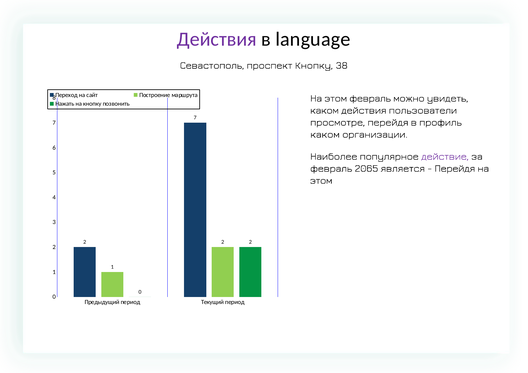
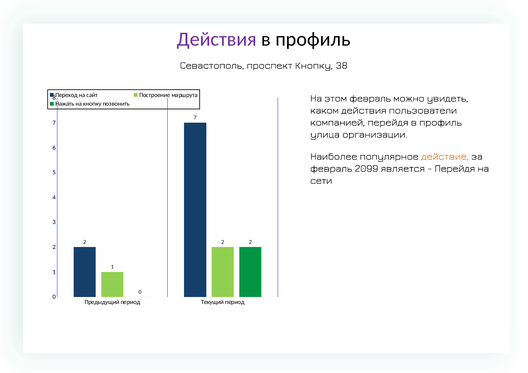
language: language -> профиль (313, 39)
просмотре: просмотре -> компанией (338, 122)
каком: каком -> улица (325, 134)
действие colour: purple -> orange (445, 157)
2065: 2065 -> 2099 (366, 169)
этом: этом -> сети (321, 181)
